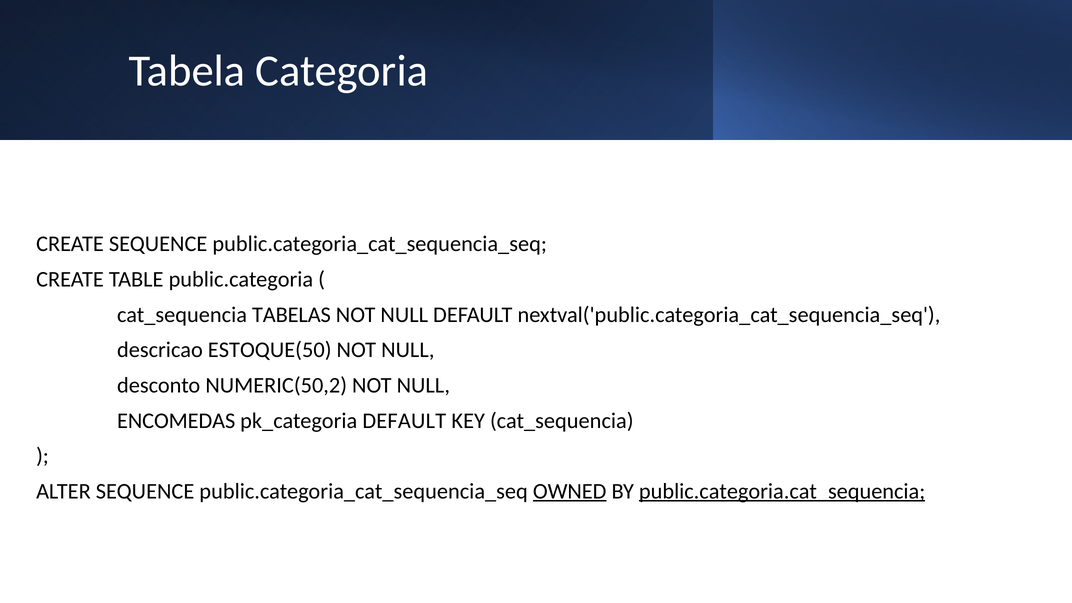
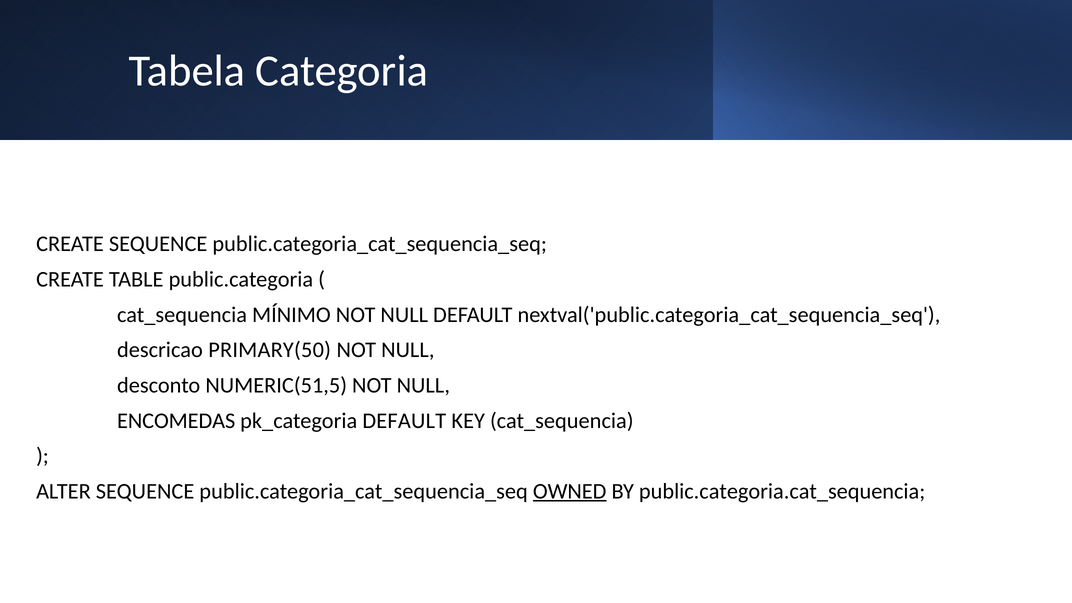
TABELAS: TABELAS -> MÍNIMO (291, 315)
ESTOQUE(50: ESTOQUE(50 -> PRIMARY(50 (270, 350)
NUMERIC(50,2: NUMERIC(50,2 -> NUMERIC(51,5 (276, 385)
public.categoria.cat_sequencia underline: present -> none (782, 491)
